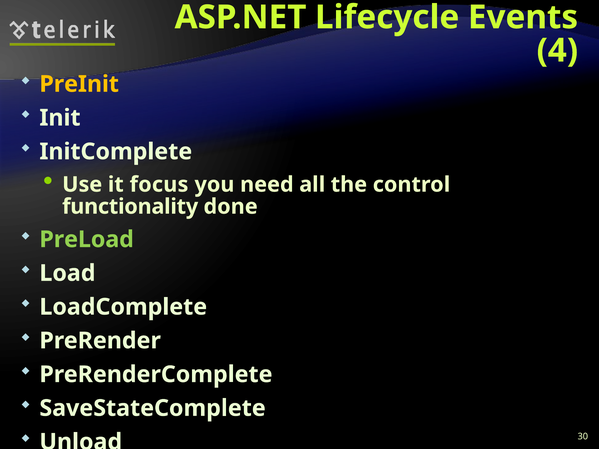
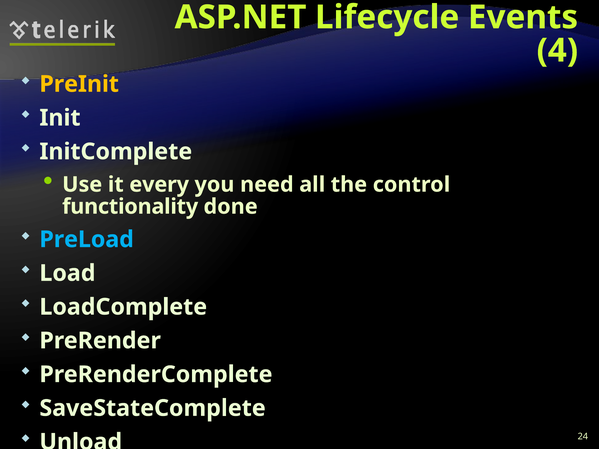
focus: focus -> every (159, 185)
PreLoad colour: light green -> light blue (87, 240)
30: 30 -> 24 (583, 437)
